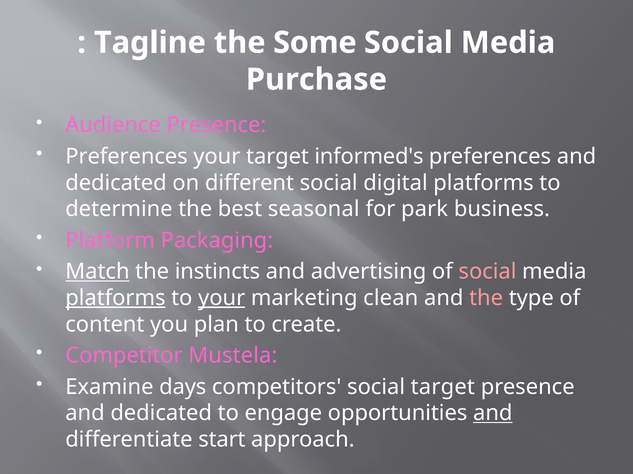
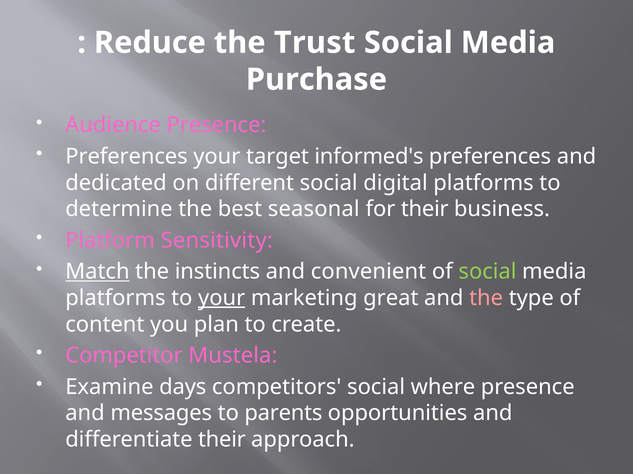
Tagline: Tagline -> Reduce (150, 43)
Some: Some -> Trust (315, 43)
for park: park -> their (425, 209)
Packaging: Packaging -> Sensitivity (217, 241)
advertising: advertising -> convenient (368, 272)
social colour: pink -> light green (487, 272)
platforms underline: present -> none (115, 298)
clean: clean -> great (391, 298)
social target: target -> where (443, 387)
dedicated: dedicated -> messages (161, 414)
engage: engage -> parents (283, 414)
and underline: present -> none (493, 414)
differentiate start: start -> their (222, 440)
